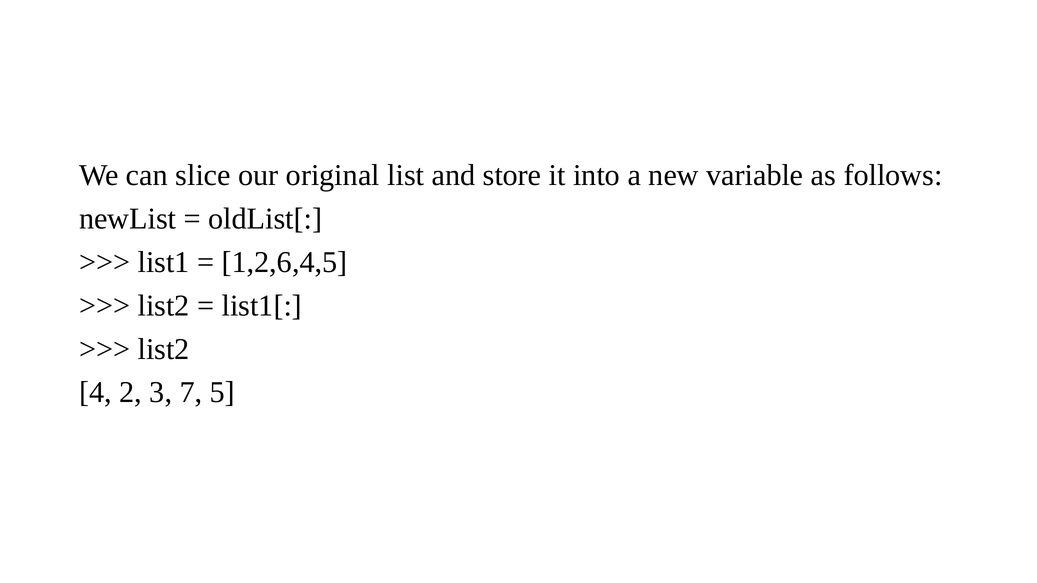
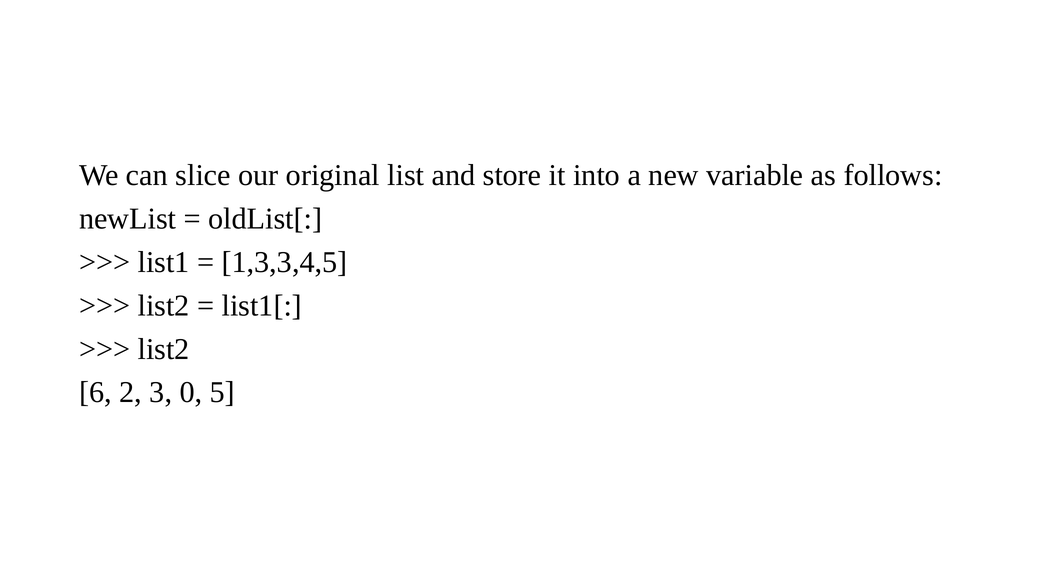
1,2,6,4,5: 1,2,6,4,5 -> 1,3,3,4,5 (285, 262)
4: 4 -> 6 (95, 393)
7: 7 -> 0 (191, 393)
